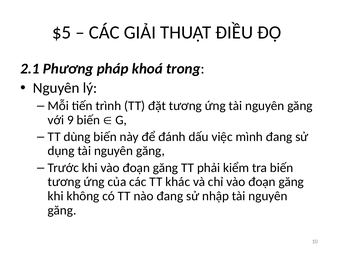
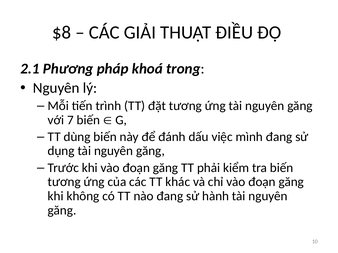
$5: $5 -> $8 (62, 33)
9: 9 -> 7 (70, 120)
nhập: nhập -> hành (216, 196)
